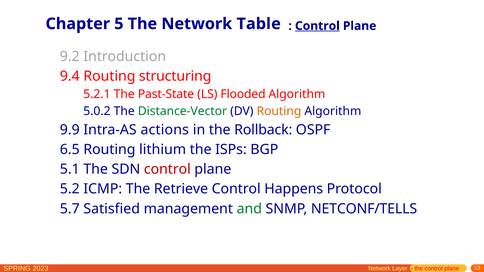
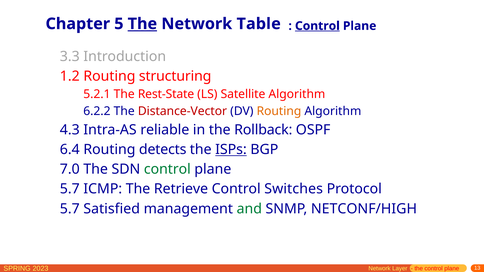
The underline: none -> present (142, 24)
9.2: 9.2 -> 3.3 (70, 57)
9.4: 9.4 -> 1.2 (70, 76)
Past-State: Past-State -> Rest-State (166, 94)
Flooded: Flooded -> Satellite (243, 94)
5.0.2: 5.0.2 -> 6.2.2 (97, 111)
Distance-Vector colour: green -> red (182, 111)
9.9: 9.9 -> 4.3 (70, 130)
actions: actions -> reliable (165, 130)
6.5: 6.5 -> 6.4 (70, 150)
lithium: lithium -> detects (163, 150)
ISPs underline: none -> present (231, 150)
5.1: 5.1 -> 7.0 (70, 169)
control colour: red -> green (167, 169)
5.2: 5.2 -> 5.7 (70, 189)
Happens: Happens -> Switches (294, 189)
NETCONF/TELLS: NETCONF/TELLS -> NETCONF/HIGH (364, 209)
